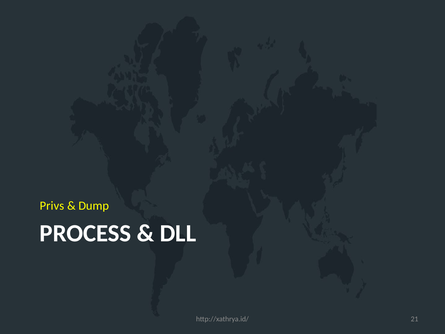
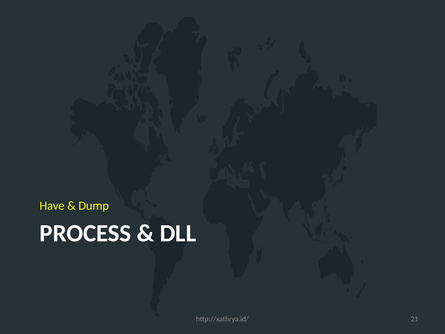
Privs: Privs -> Have (52, 206)
